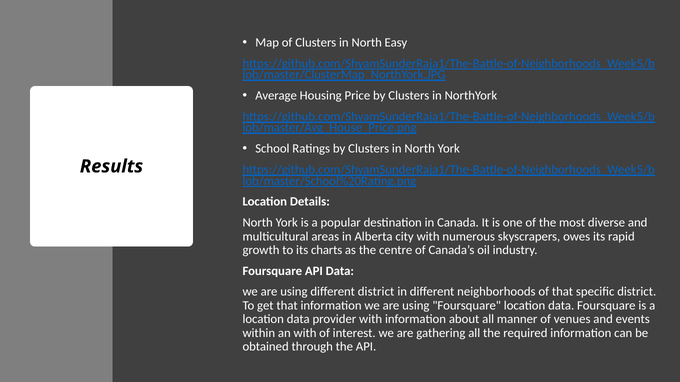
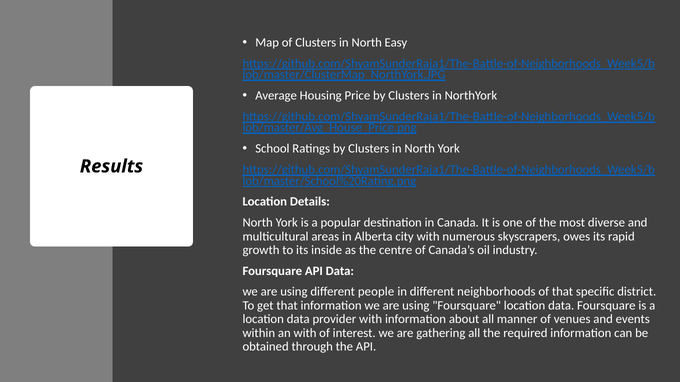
charts: charts -> inside (327, 250)
different district: district -> people (376, 292)
